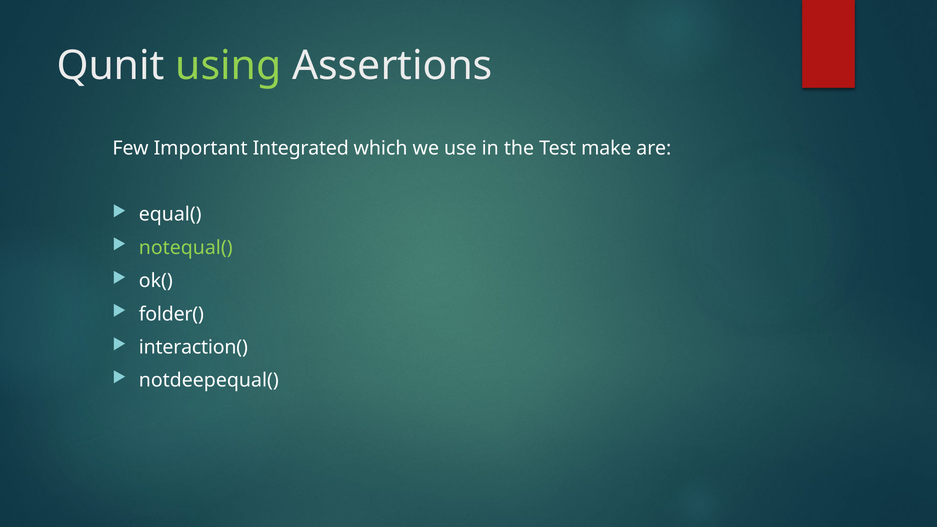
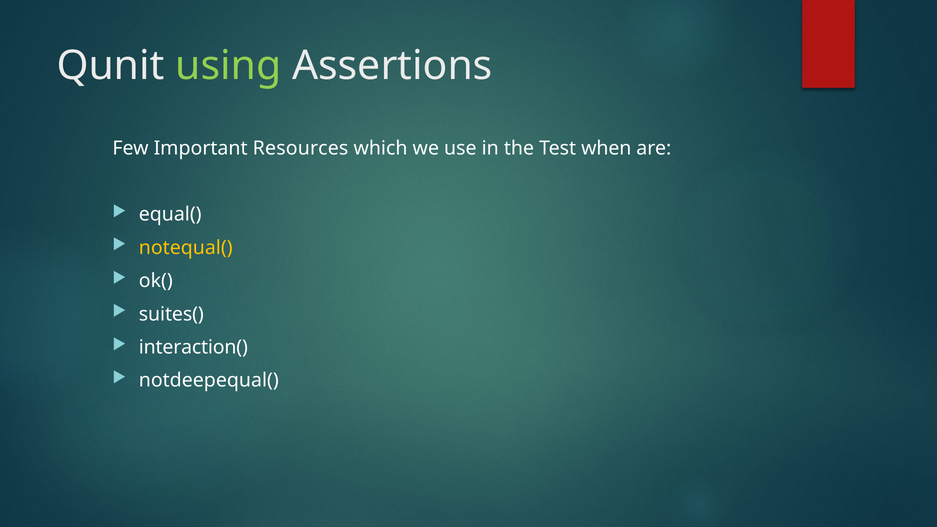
Integrated: Integrated -> Resources (301, 148)
make: make -> when (606, 148)
notequal( colour: light green -> yellow (186, 248)
folder(: folder( -> suites( (171, 314)
